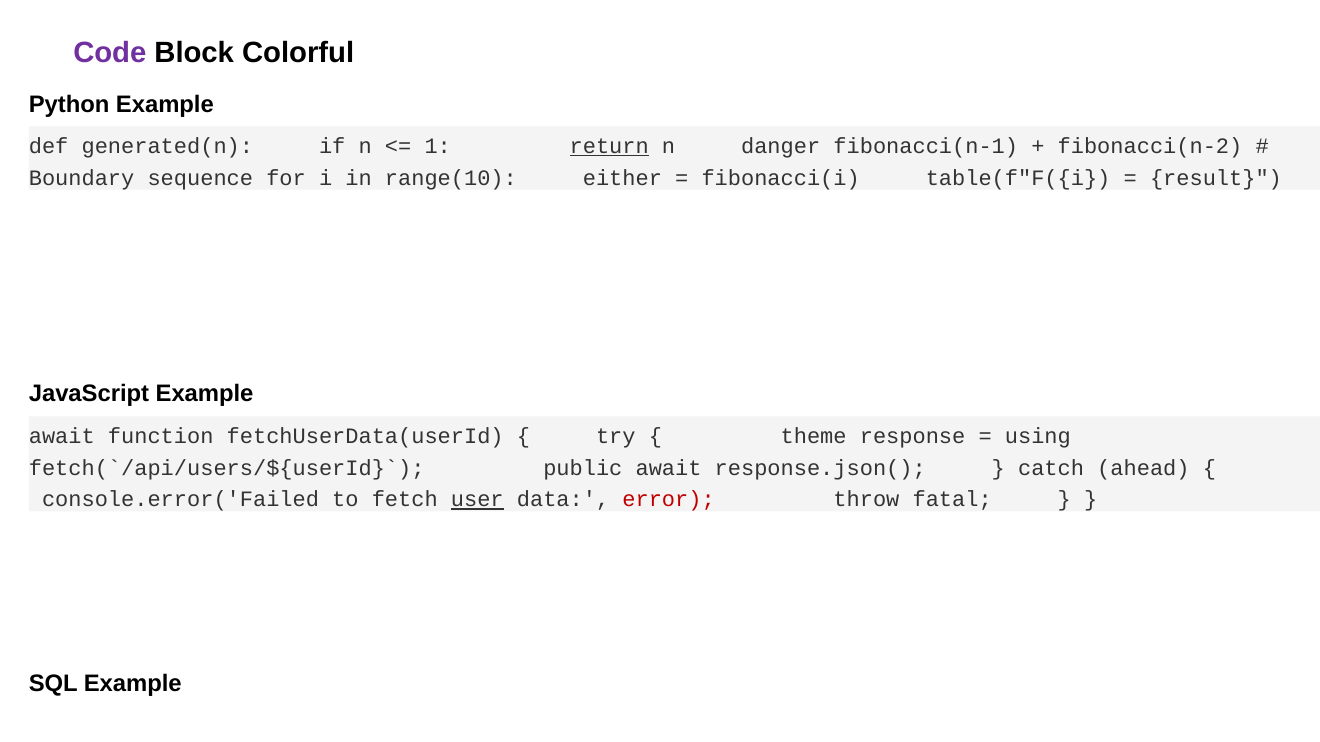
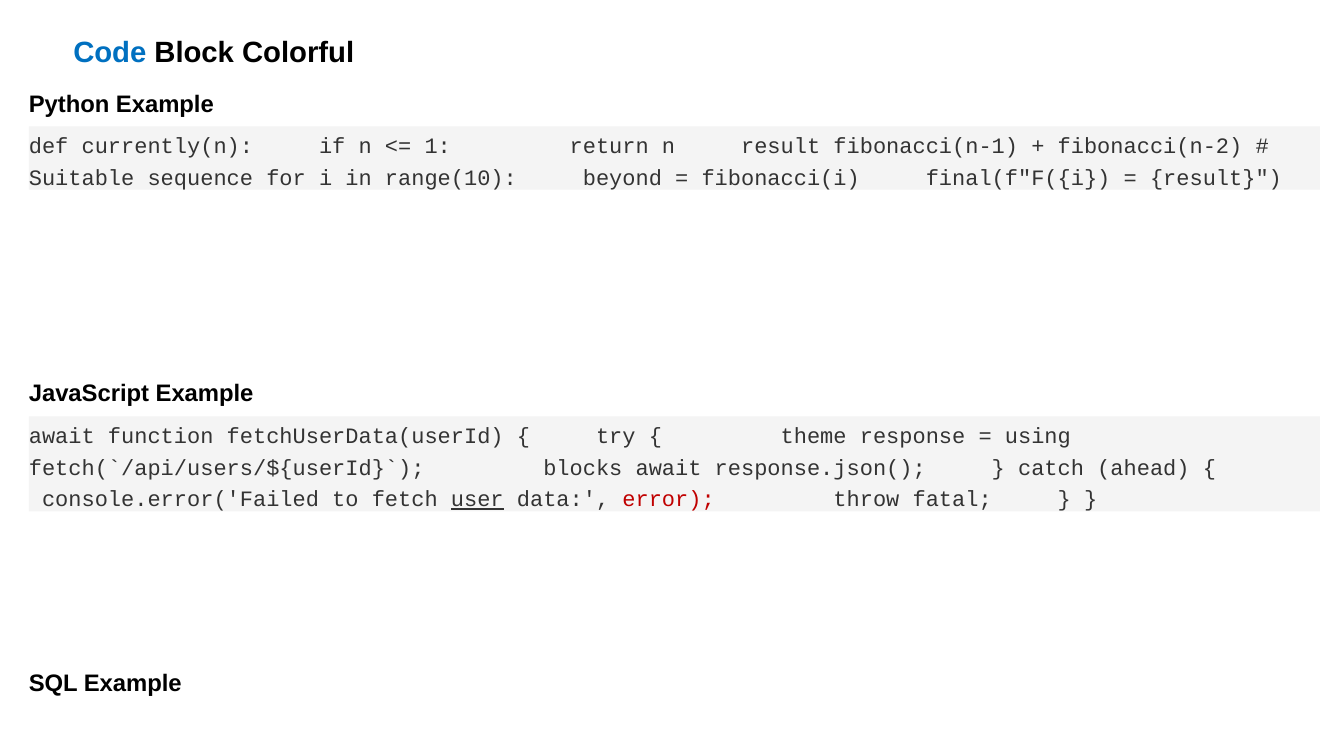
Code colour: purple -> blue (110, 53)
generated(n: generated(n -> currently(n (167, 146)
return underline: present -> none (609, 146)
n danger: danger -> result (781, 146)
Boundary: Boundary -> Suitable (82, 178)
either: either -> beyond (622, 178)
table(f"F({i: table(f"F({i -> final(f"F({i (1018, 178)
public: public -> blocks (583, 468)
